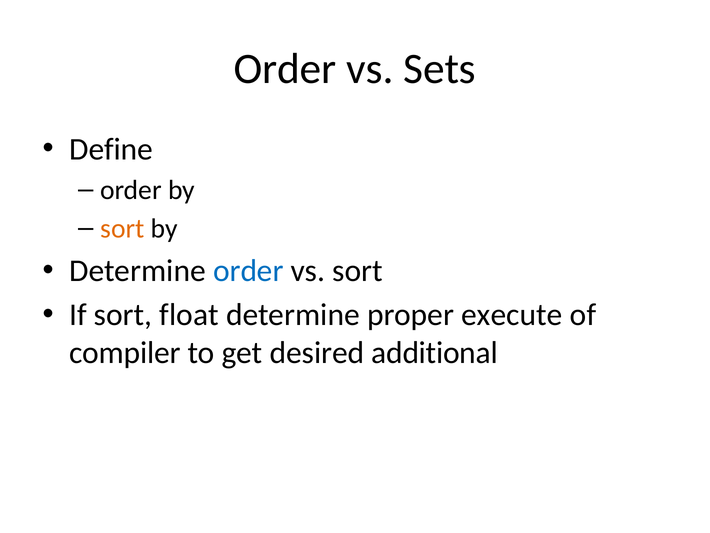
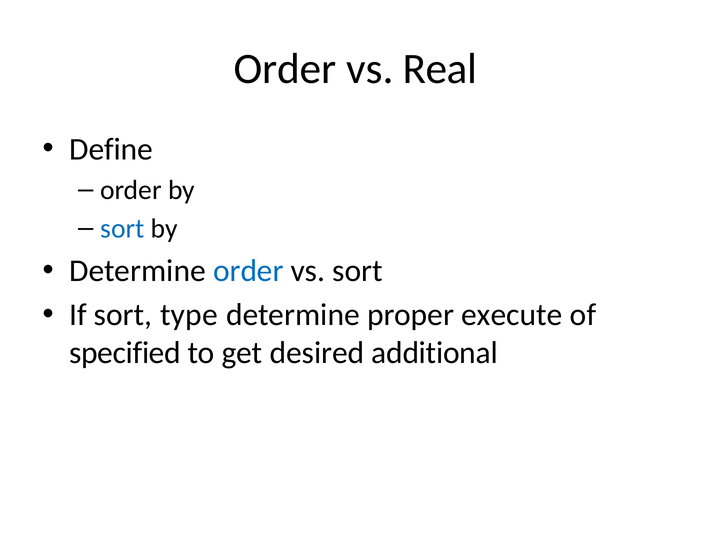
Sets: Sets -> Real (440, 69)
sort colour: orange -> blue (122, 228)
float: float -> type (189, 315)
compiler: compiler -> specified (125, 353)
